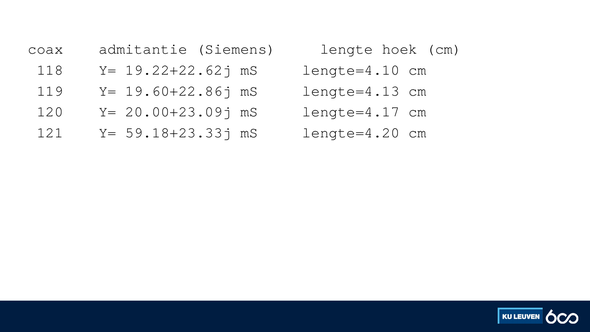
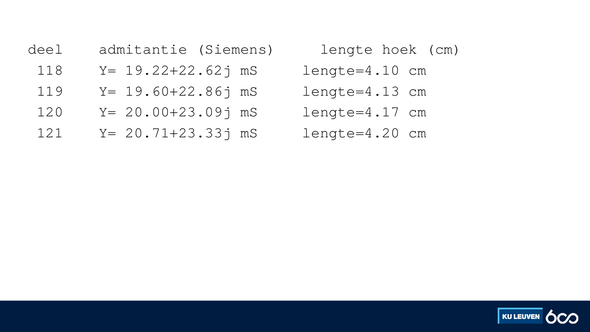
coax: coax -> deel (46, 49)
59.18+23.33j: 59.18+23.33j -> 20.71+23.33j (178, 133)
